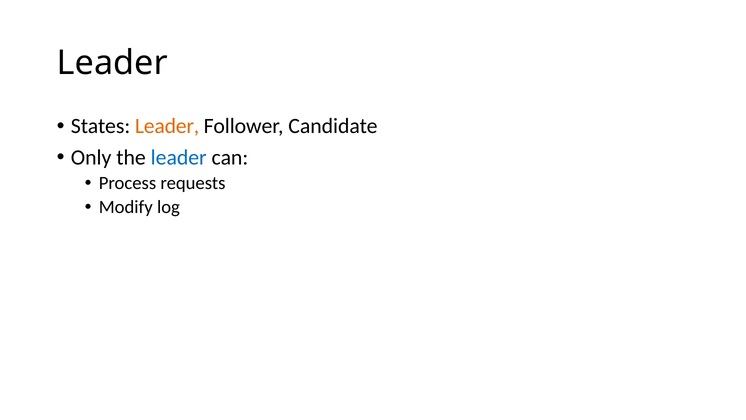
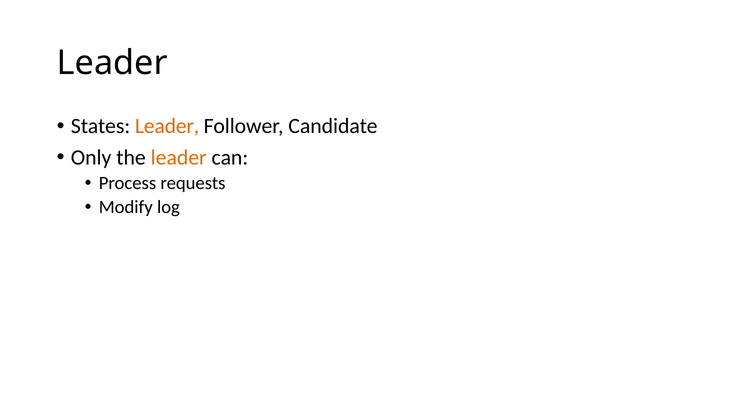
leader colour: blue -> orange (179, 157)
